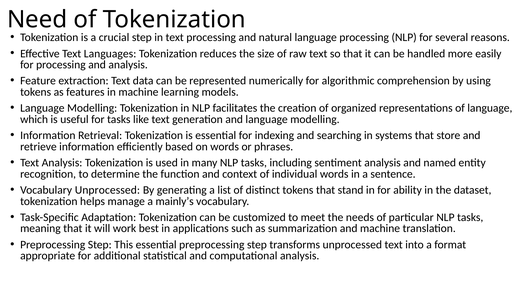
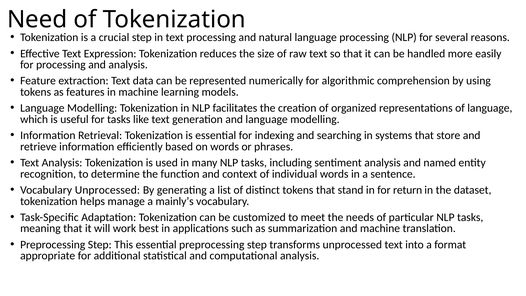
Languages: Languages -> Expression (110, 54)
ability: ability -> return (408, 190)
